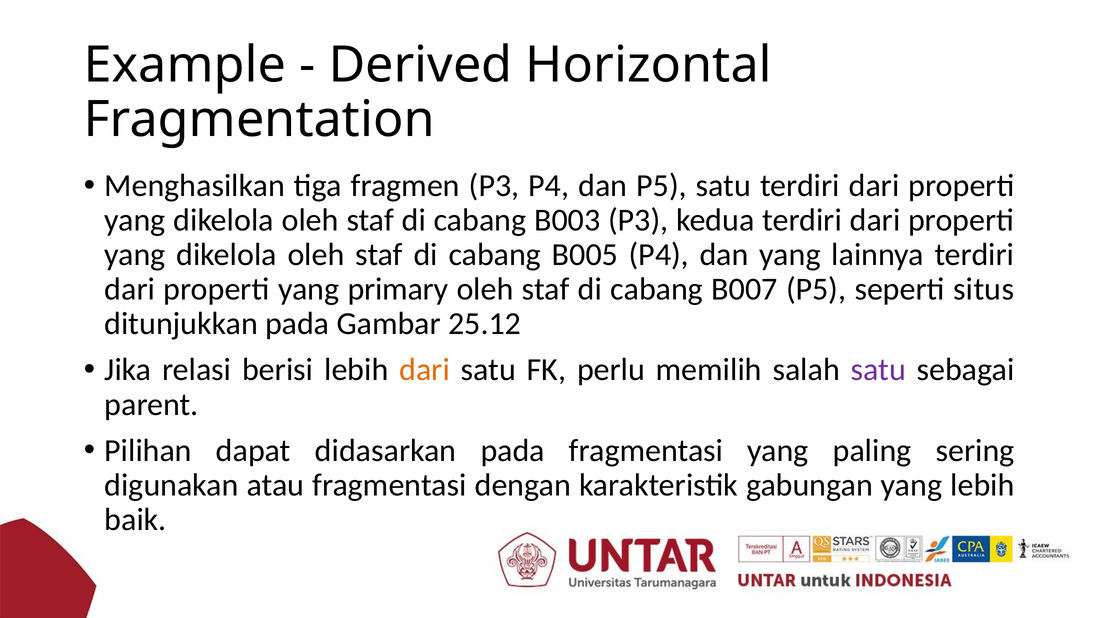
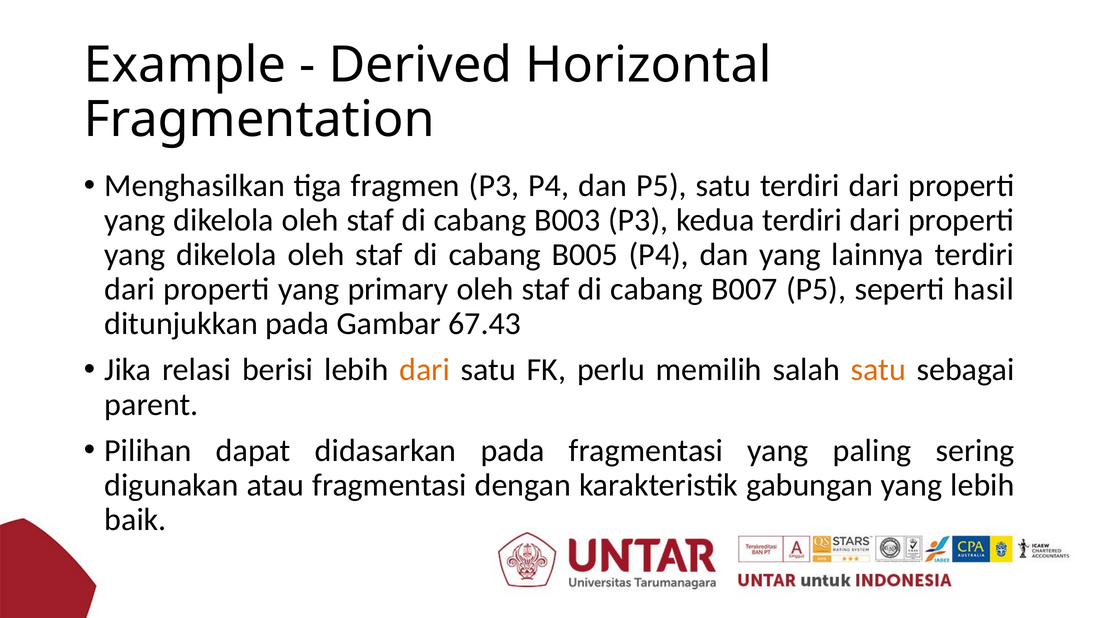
situs: situs -> hasil (984, 289)
25.12: 25.12 -> 67.43 (485, 324)
satu colour: purple -> orange (878, 370)
